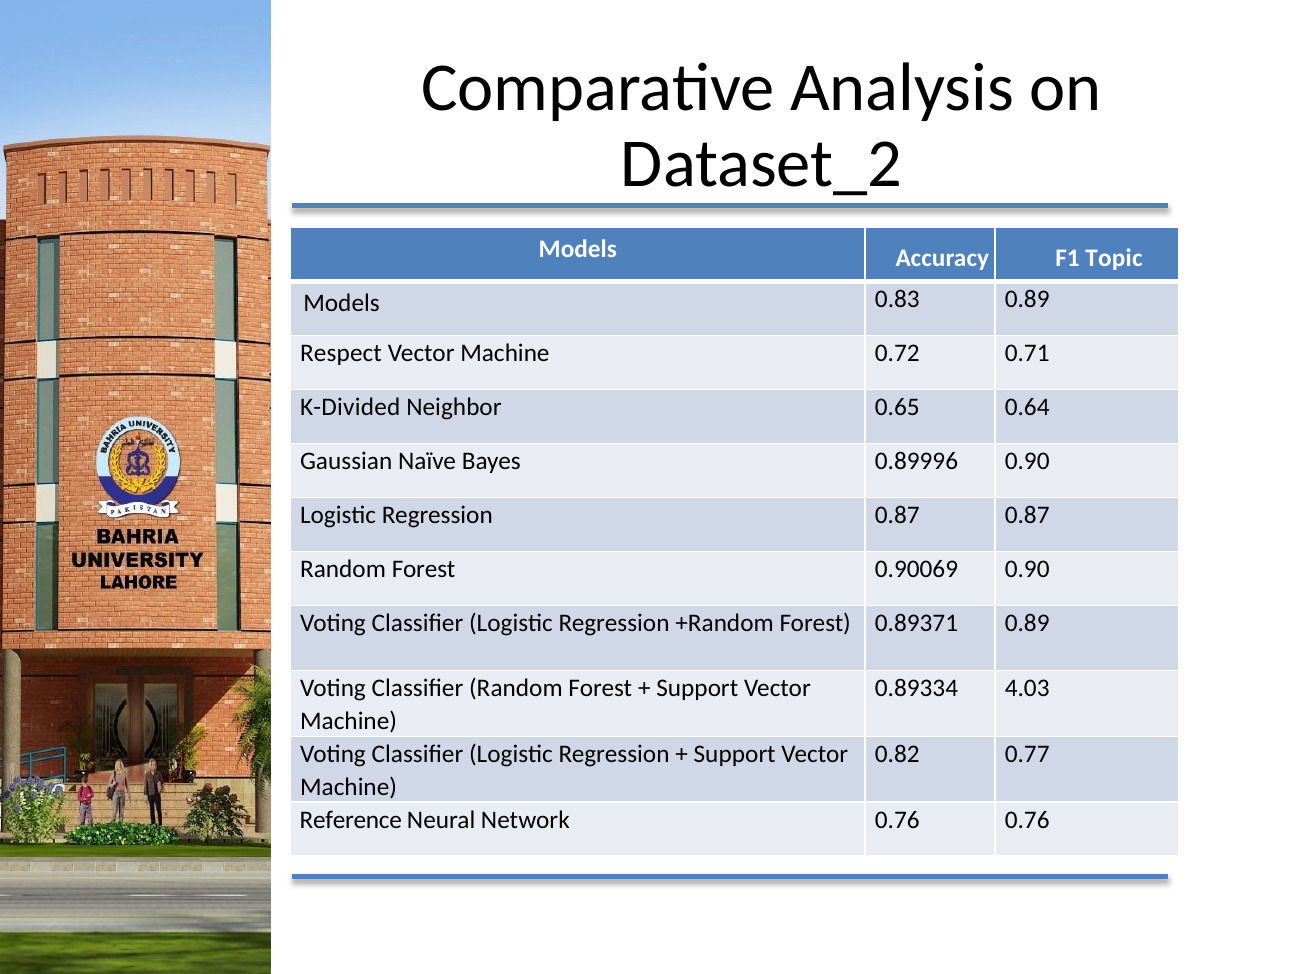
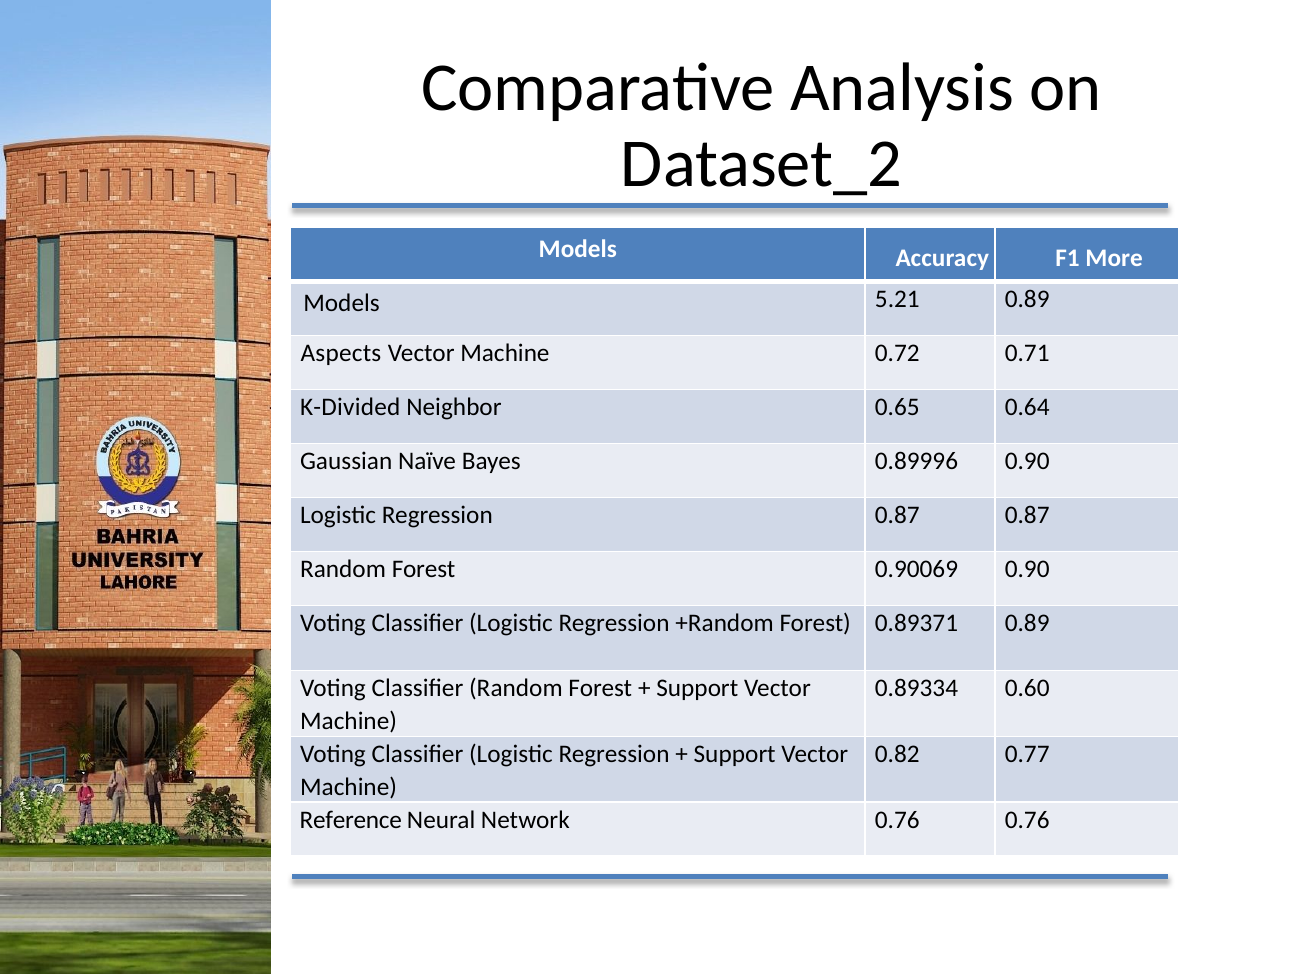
Topic: Topic -> More (1114, 258)
0.83: 0.83 -> 5.21 (897, 299)
Respect: Respect -> Aspects (341, 353)
4.03: 4.03 -> 0.60 (1027, 688)
